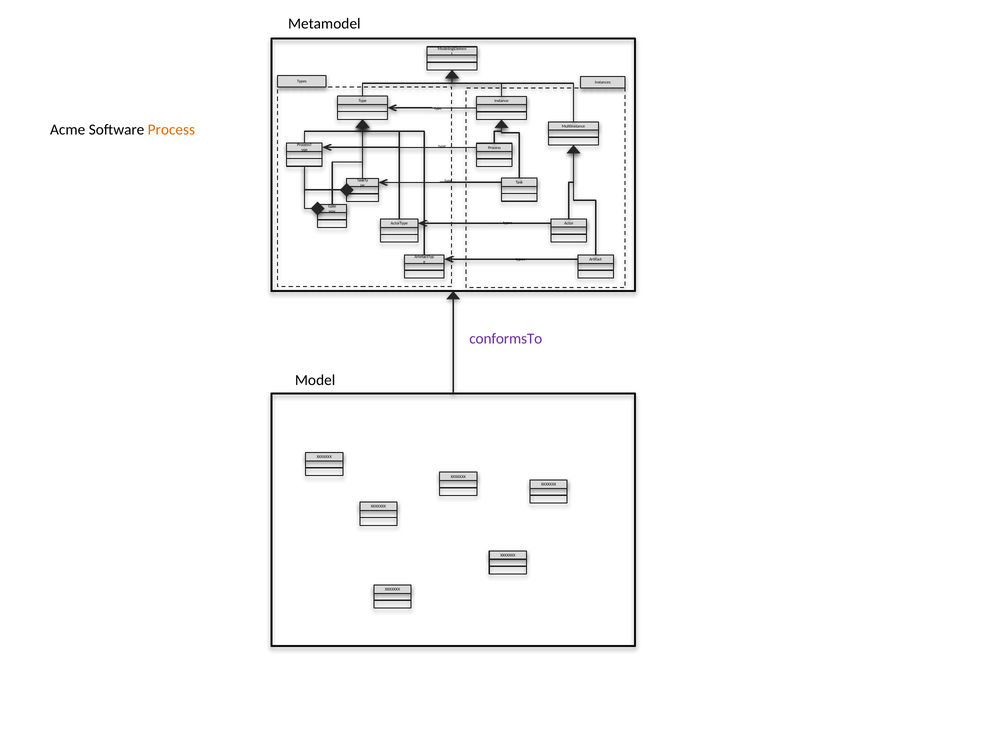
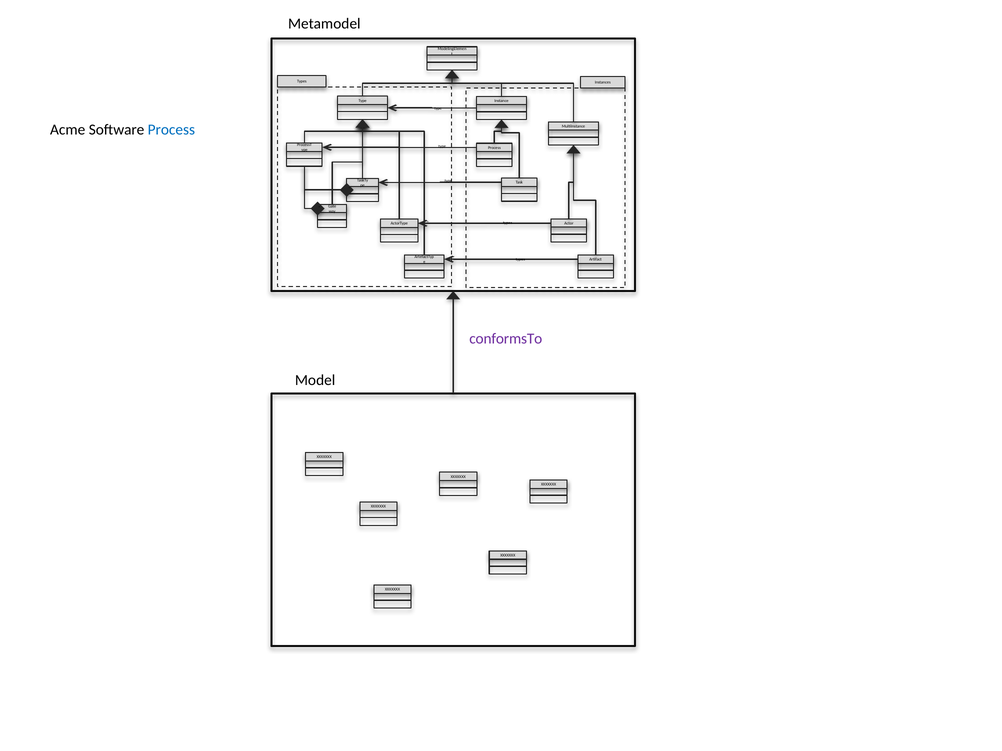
Process colour: orange -> blue (171, 130)
